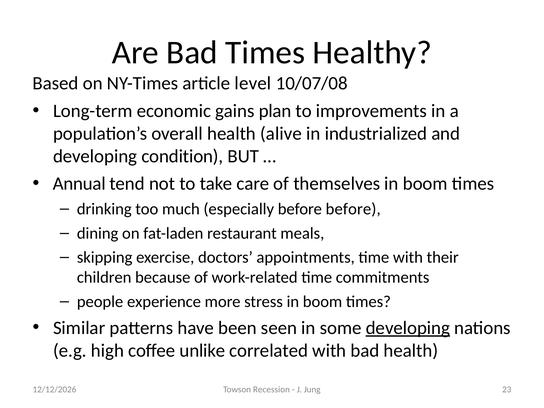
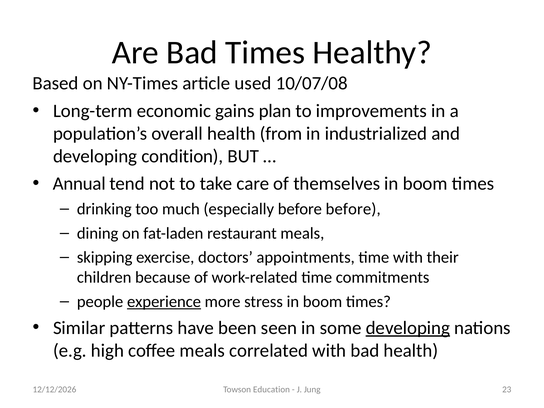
level: level -> used (253, 83)
alive: alive -> from (281, 134)
experience underline: none -> present (164, 302)
coffee unlike: unlike -> meals (202, 351)
Recession: Recession -> Education (271, 390)
